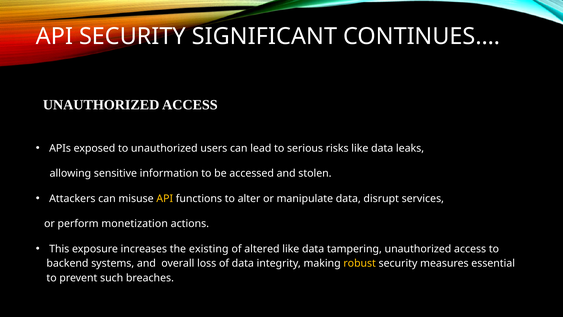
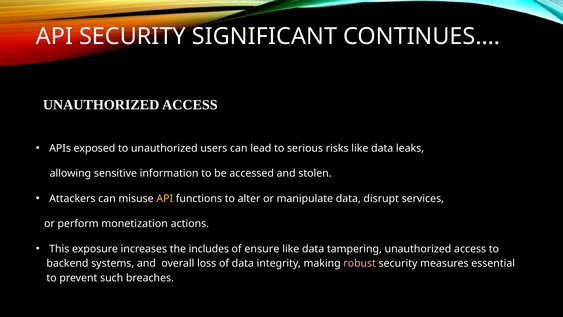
existing: existing -> includes (209, 249)
altered: altered -> ensure (262, 249)
robust colour: yellow -> pink (360, 263)
